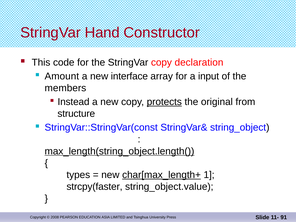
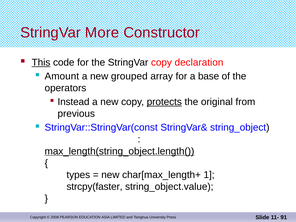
Hand: Hand -> More (102, 33)
This underline: none -> present (41, 62)
interface: interface -> grouped (129, 76)
input: input -> base (209, 76)
members: members -> operators (65, 88)
structure: structure -> previous (76, 114)
char[max_length+ underline: present -> none (162, 175)
